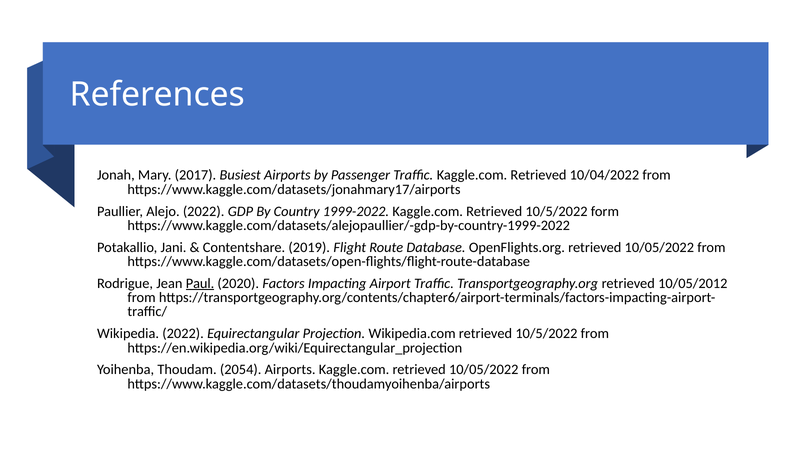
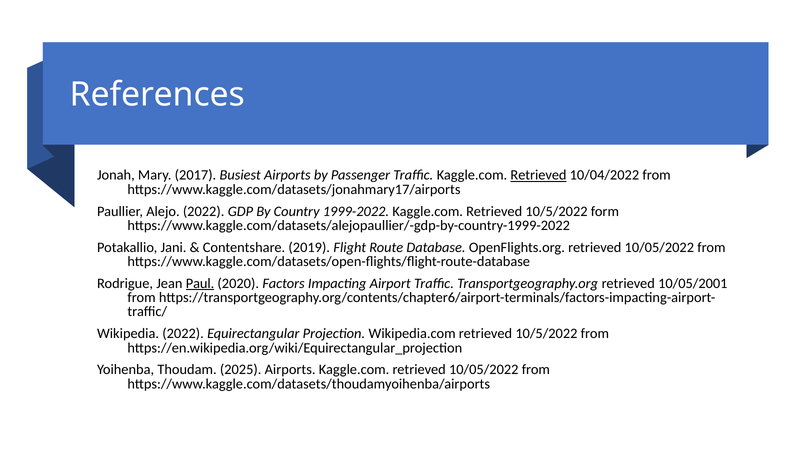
Retrieved underline: none -> present (539, 175)
10/05/2012: 10/05/2012 -> 10/05/2001 (693, 283)
2054: 2054 -> 2025 (241, 370)
